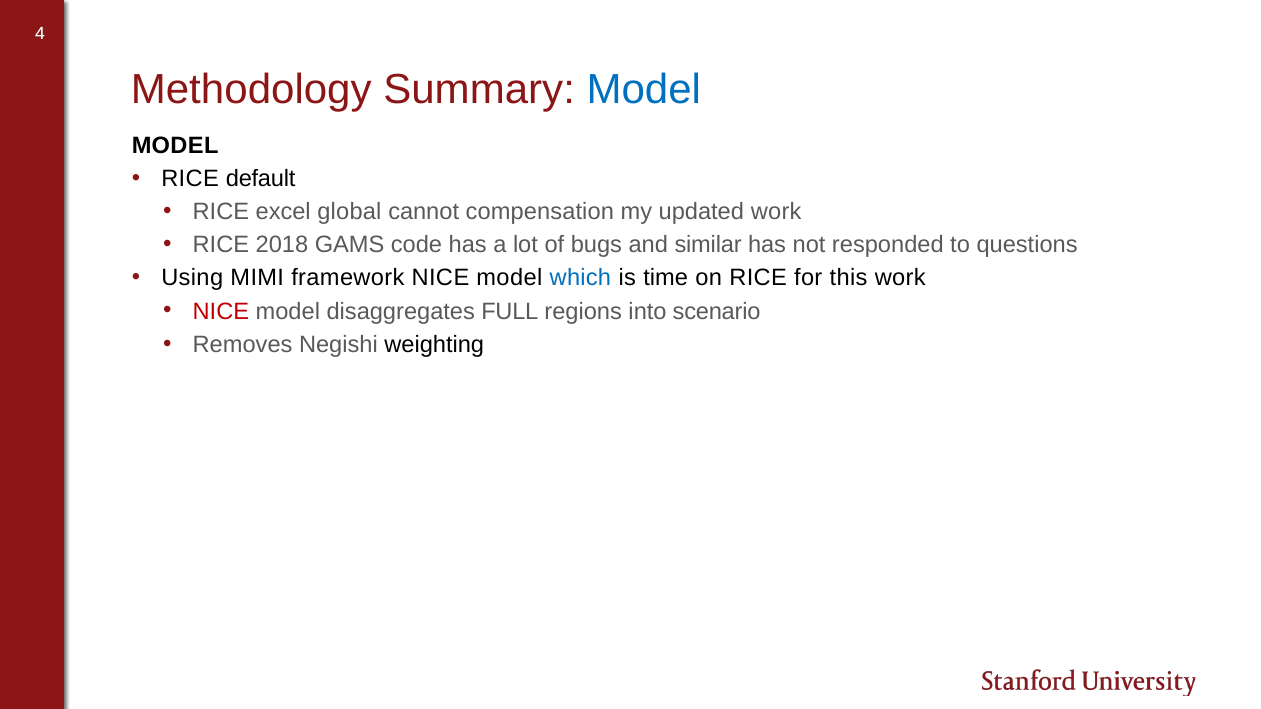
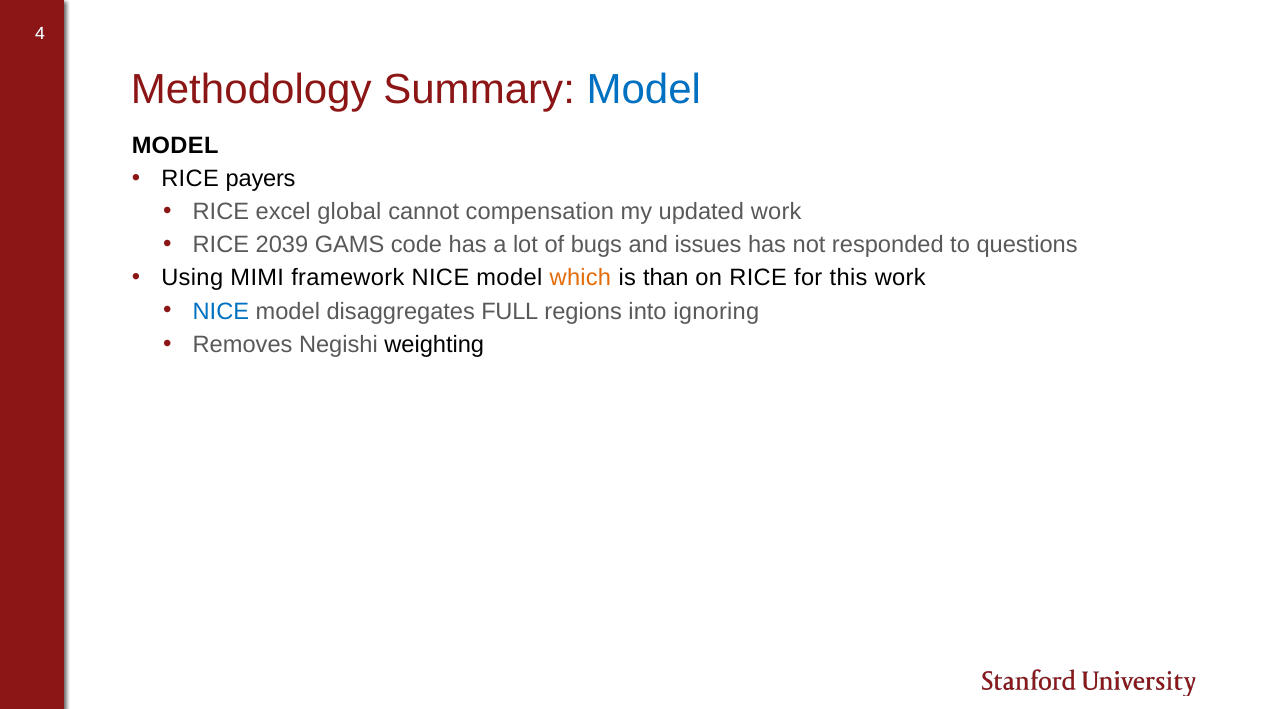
default: default -> payers (261, 179)
2018: 2018 -> 2039 (282, 245)
similar: similar -> issues (708, 245)
which colour: blue -> orange (580, 278)
time: time -> than (666, 278)
NICE colour: red -> blue (221, 311)
scenario: scenario -> ignoring (716, 311)
